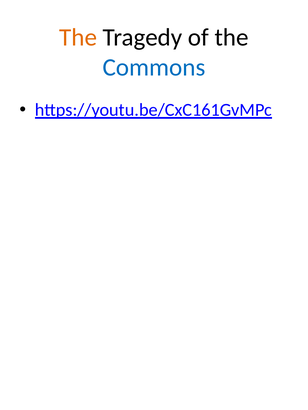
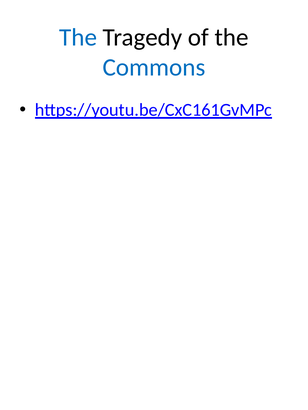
The colour: orange -> blue (78, 37)
